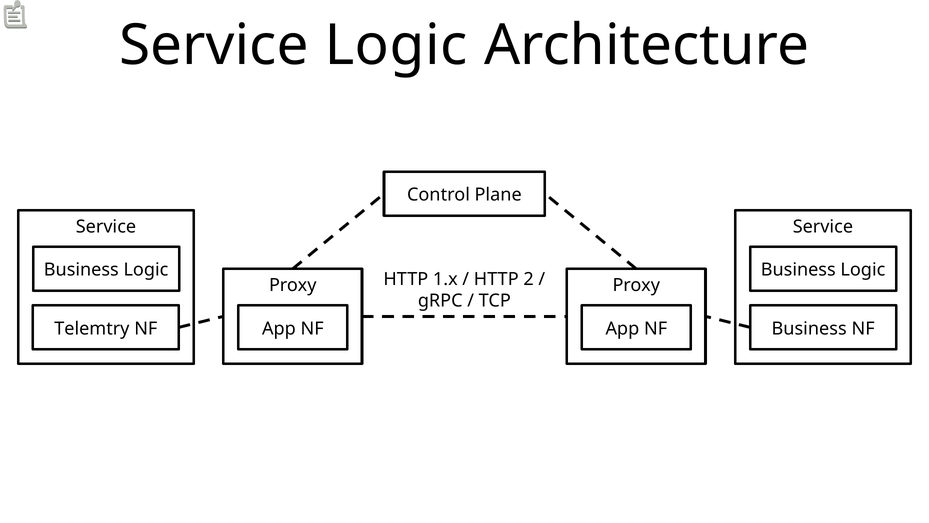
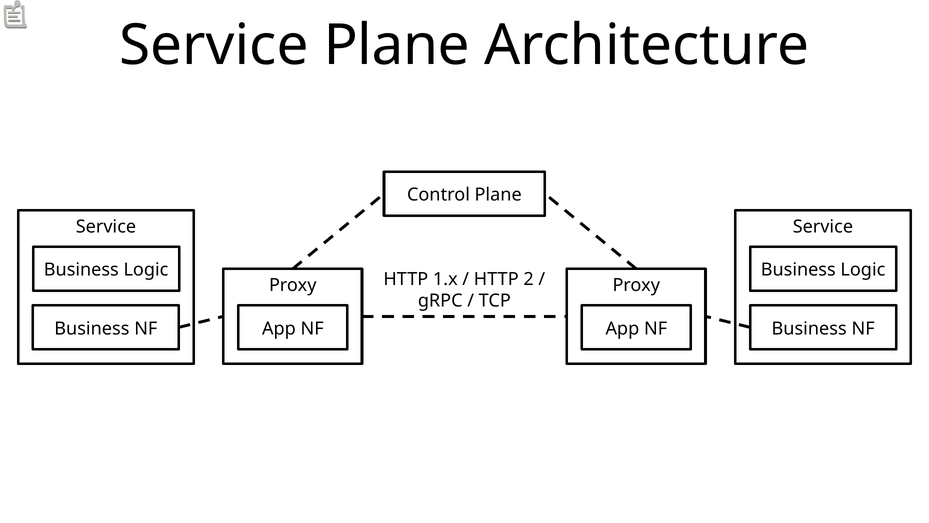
Service Logic: Logic -> Plane (397, 45)
Telemtry: Telemtry -> Business (92, 328)
